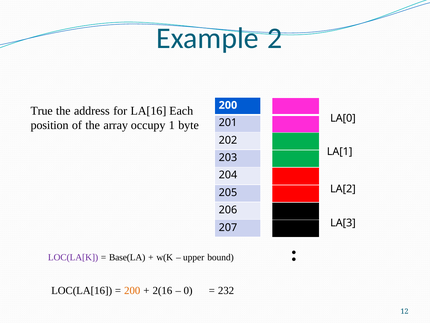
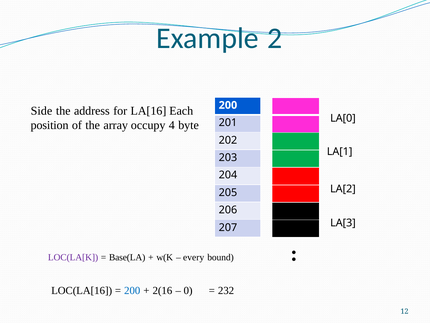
True: True -> Side (41, 111)
1: 1 -> 4 (172, 125)
upper: upper -> every (194, 257)
200 colour: orange -> blue (132, 290)
